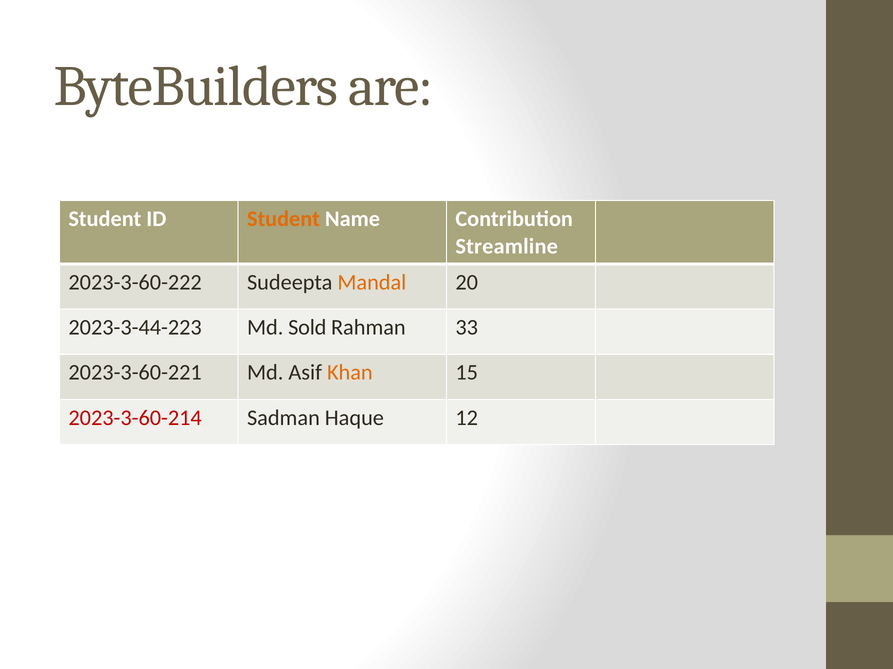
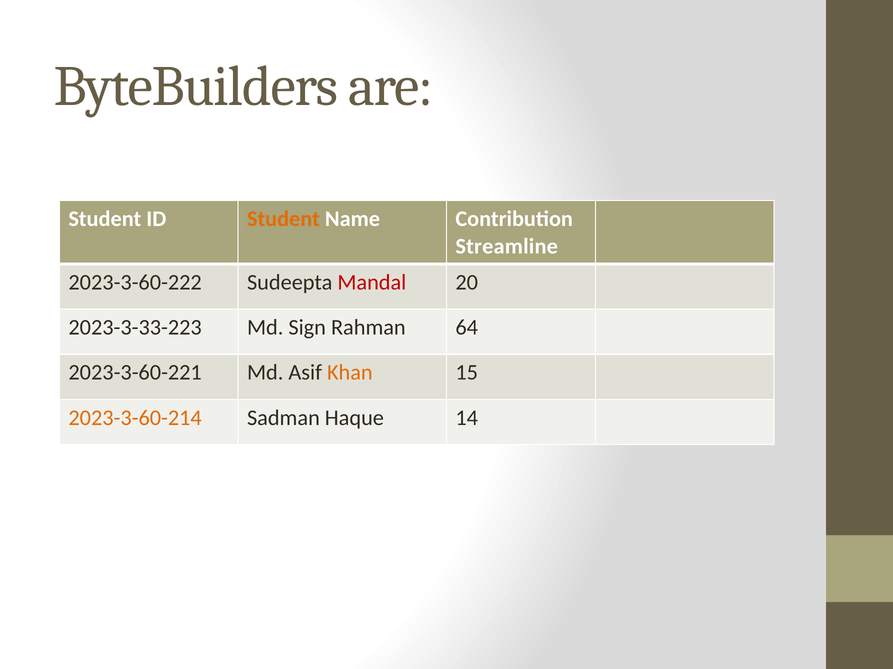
Mandal colour: orange -> red (372, 283)
2023-3-44-223: 2023-3-44-223 -> 2023-3-33-223 (135, 328)
Sold: Sold -> Sign (307, 328)
33: 33 -> 64 (467, 328)
2023-3-60-214 colour: red -> orange (135, 418)
12: 12 -> 14 (467, 418)
